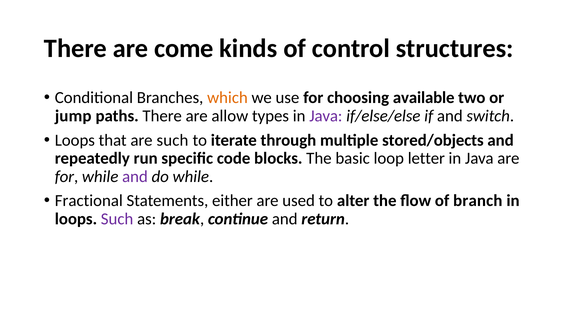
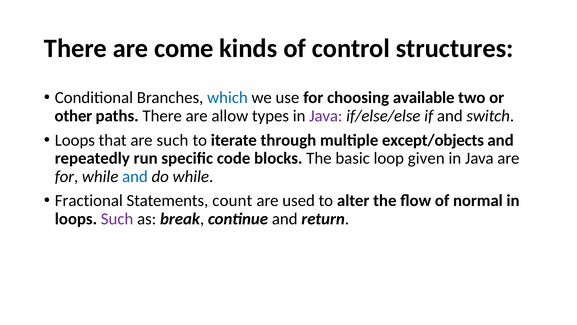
which colour: orange -> blue (227, 98)
jump: jump -> other (73, 116)
stored/objects: stored/objects -> except/objects (433, 140)
letter: letter -> given (426, 158)
and colour: purple -> blue (135, 176)
either: either -> count (232, 200)
branch: branch -> normal (478, 200)
